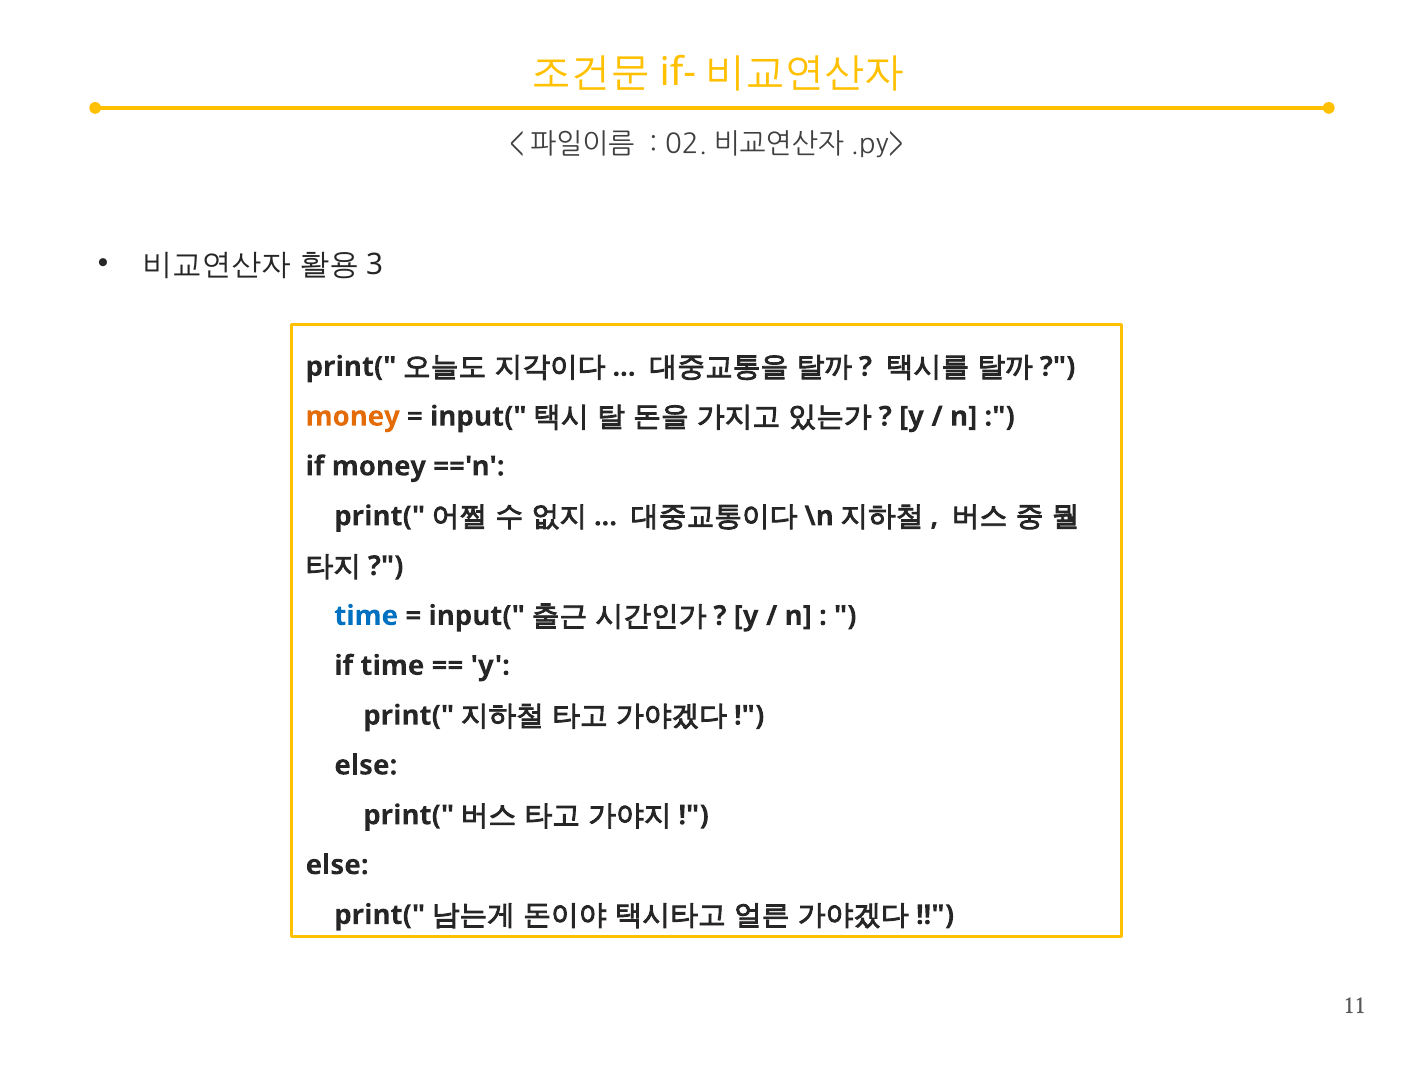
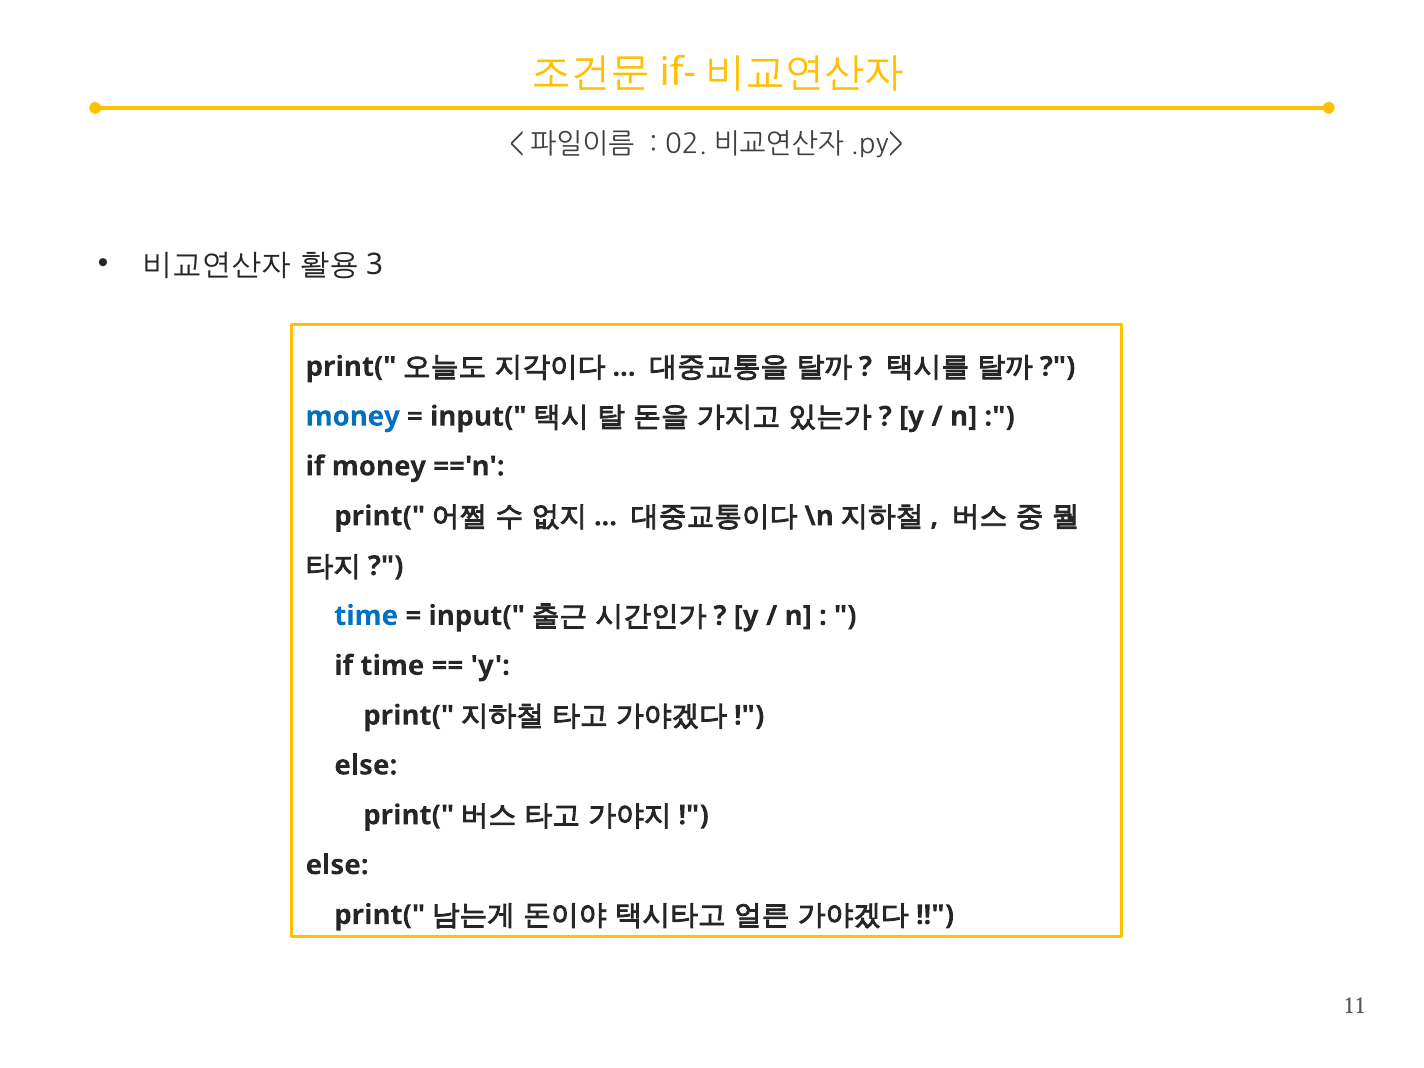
money colour: orange -> blue (353, 416)
